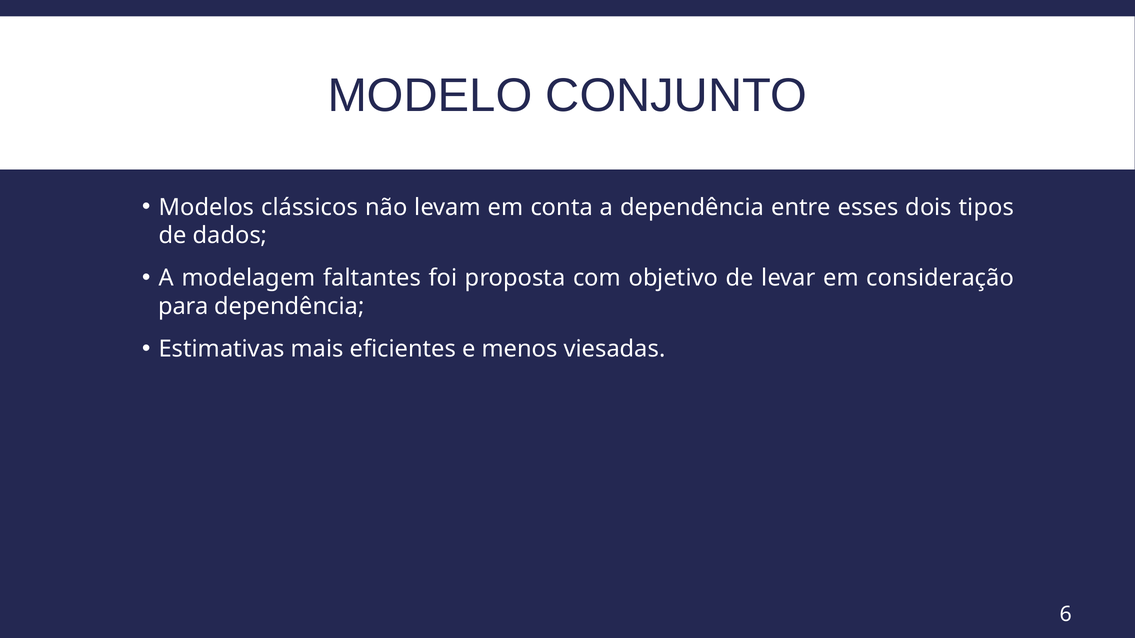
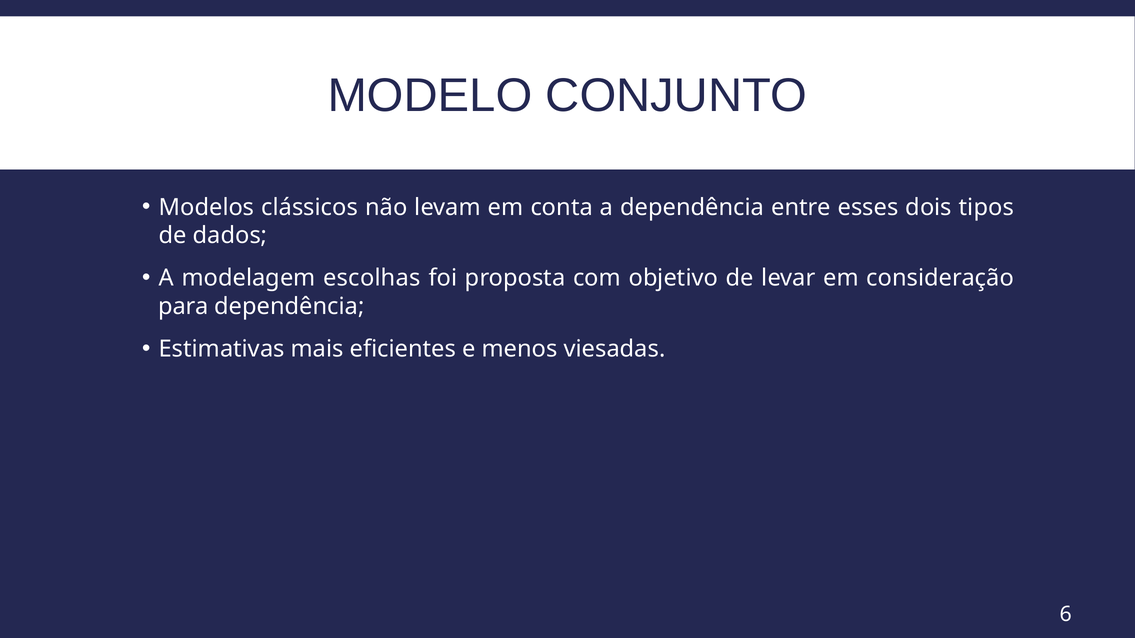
faltantes: faltantes -> escolhas (372, 278)
